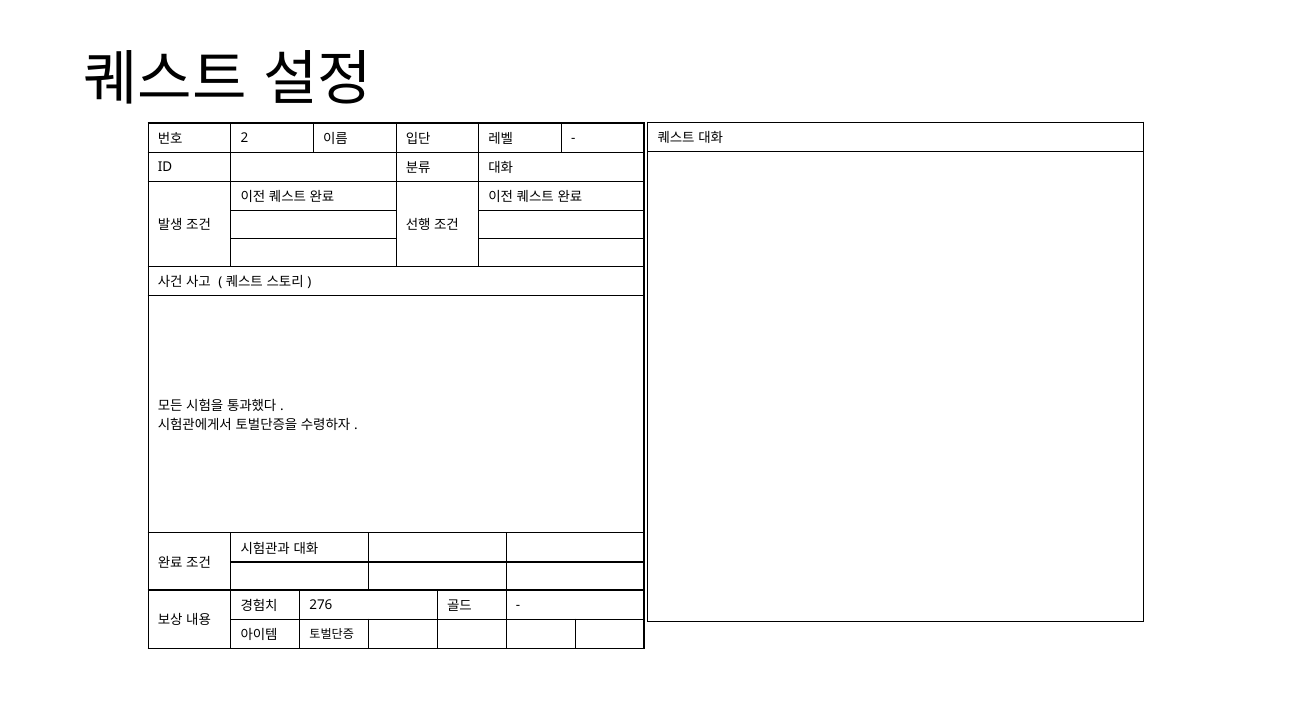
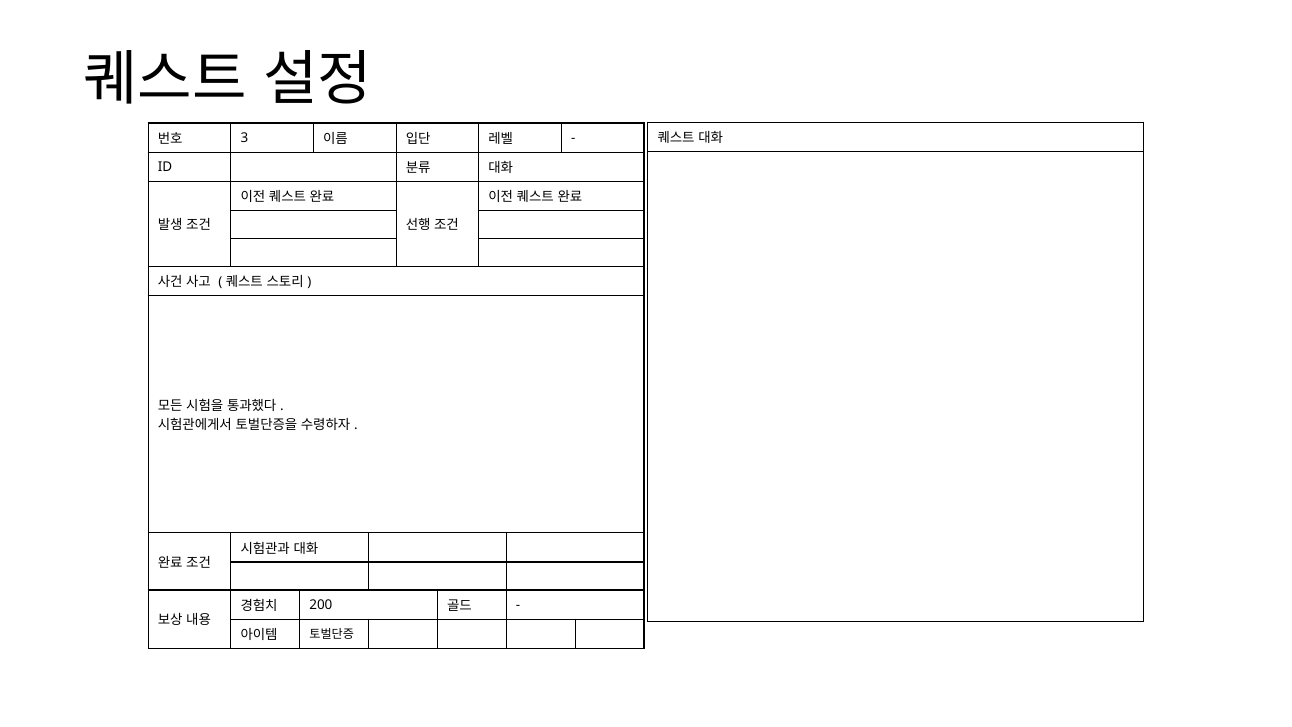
2: 2 -> 3 (244, 138)
276: 276 -> 200 (321, 605)
